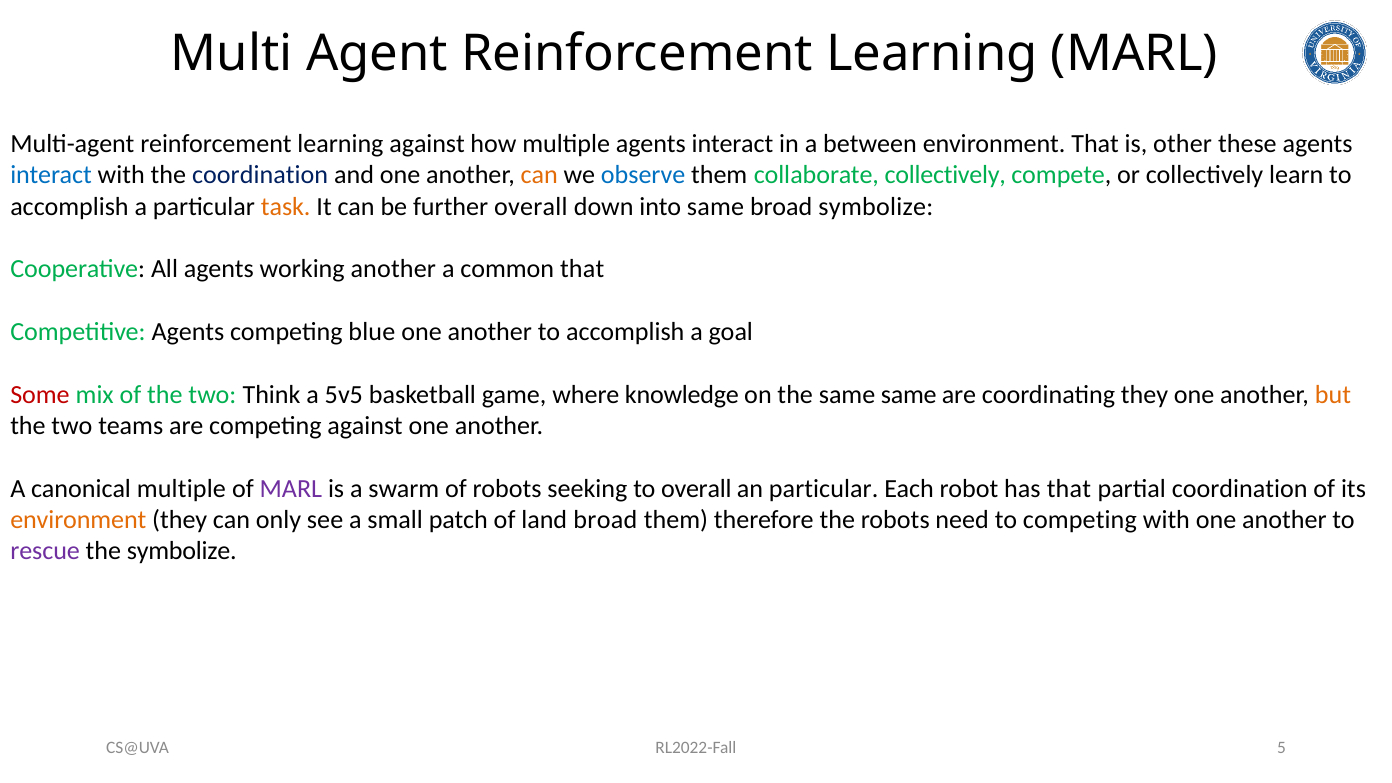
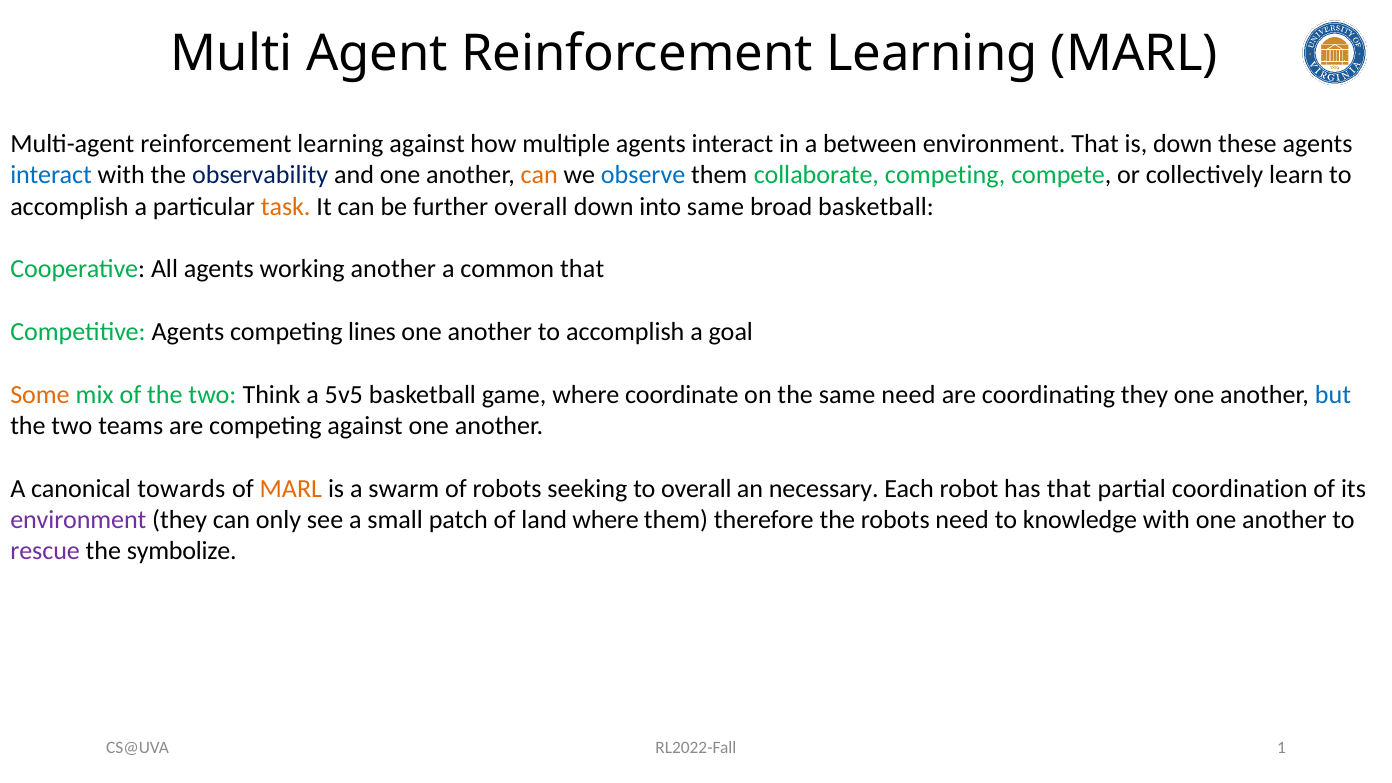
is other: other -> down (1183, 144)
the coordination: coordination -> observability (260, 175)
collaborate collectively: collectively -> competing (945, 175)
broad symbolize: symbolize -> basketball (876, 207)
blue: blue -> lines (372, 332)
Some colour: red -> orange (40, 394)
knowledge: knowledge -> coordinate (682, 394)
same same: same -> need (908, 394)
but colour: orange -> blue (1333, 394)
canonical multiple: multiple -> towards (181, 488)
MARL colour: purple -> orange (291, 488)
an particular: particular -> necessary (824, 488)
environment colour: orange -> purple (78, 520)
land broad: broad -> where (606, 520)
to competing: competing -> knowledge (1080, 520)
5: 5 -> 1 (1282, 748)
